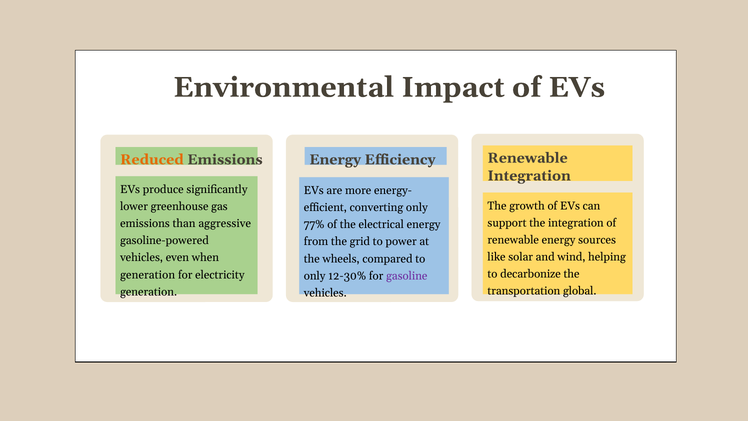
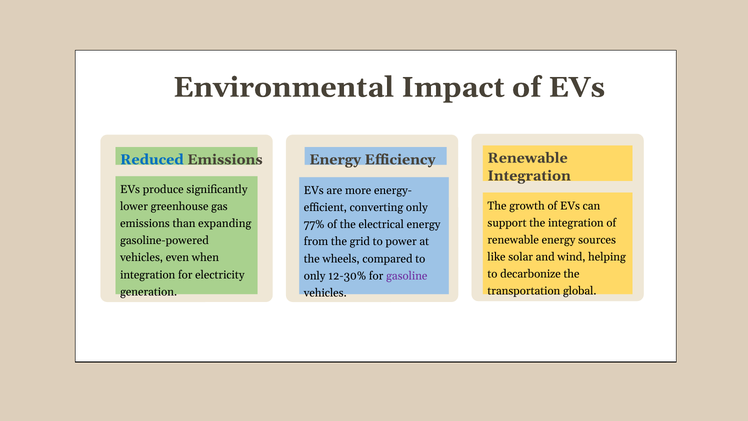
Reduced colour: orange -> blue (152, 159)
aggressive: aggressive -> expanding (225, 224)
generation: generation -> integration (148, 275)
